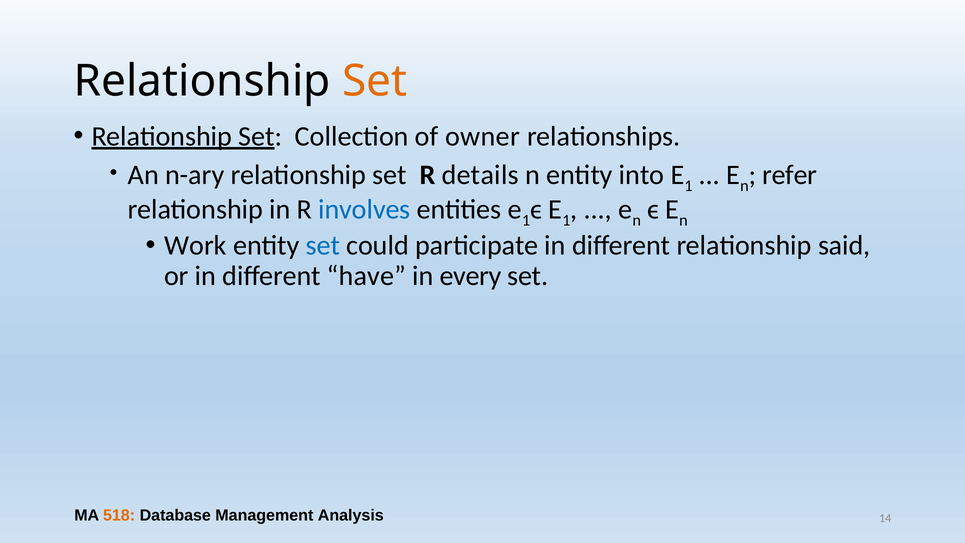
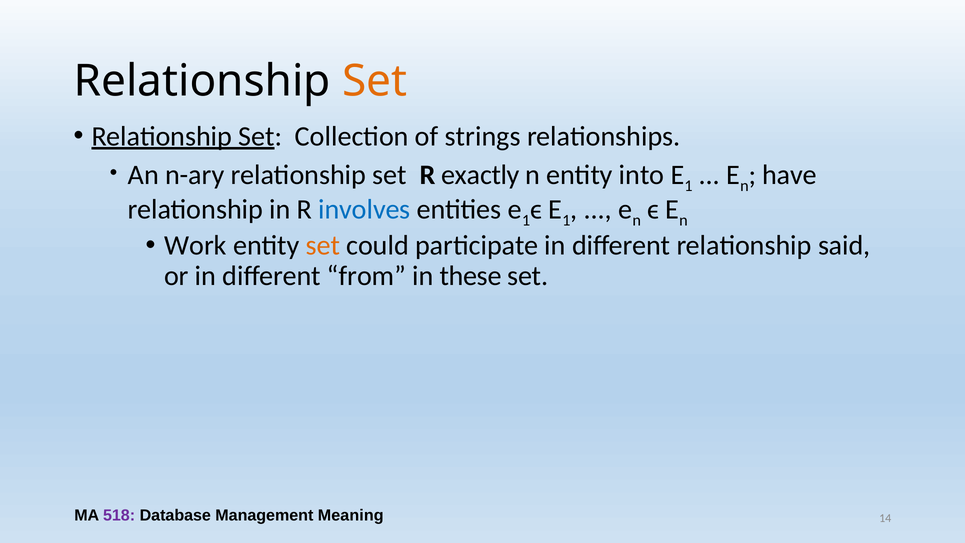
owner: owner -> strings (483, 136)
details: details -> exactly (480, 175)
refer: refer -> have (790, 175)
set colour: blue -> orange (323, 246)
have: have -> from (367, 276)
every: every -> these (471, 276)
518 colour: orange -> purple (119, 515)
Analysis: Analysis -> Meaning (351, 515)
